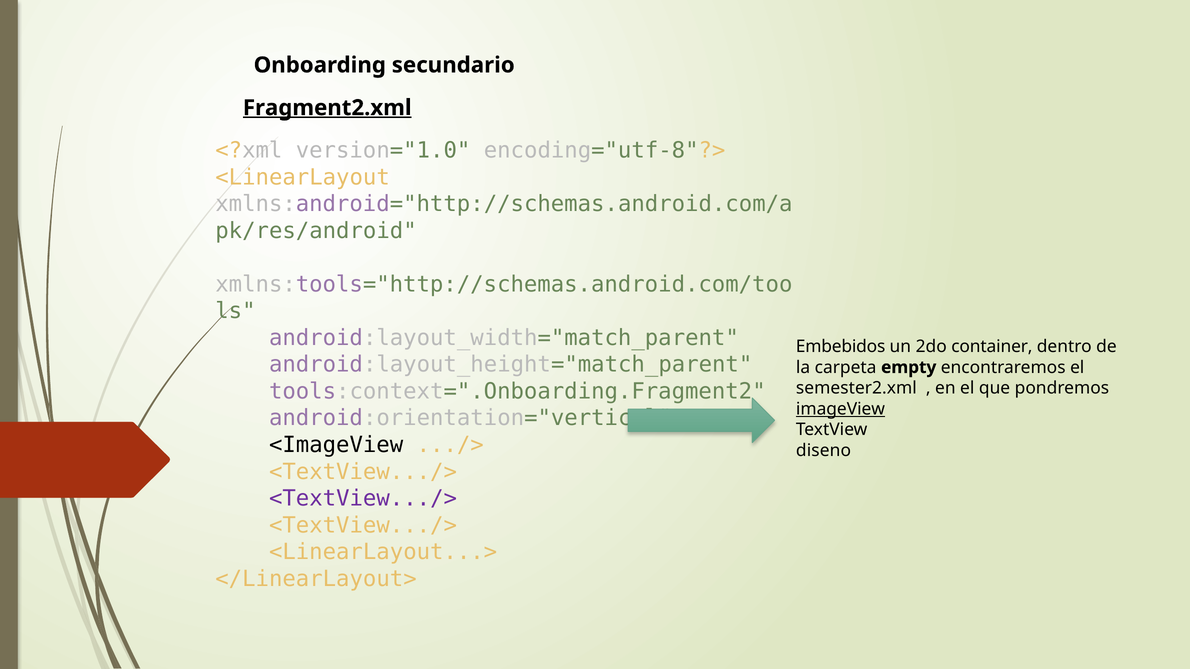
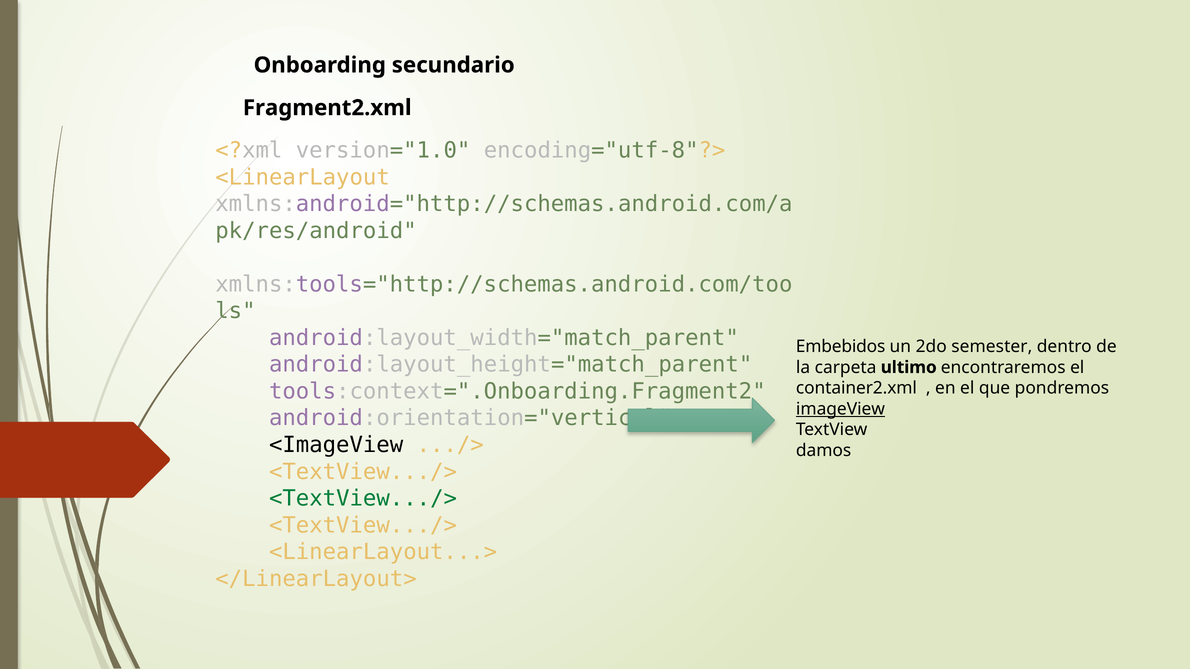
Fragment2.xml underline: present -> none (327, 108)
container: container -> semester (992, 347)
empty: empty -> ultimo (909, 368)
semester2.xml: semester2.xml -> container2.xml (856, 388)
diseno: diseno -> damos (824, 451)
<TextView.../> colour: purple -> green (363, 499)
